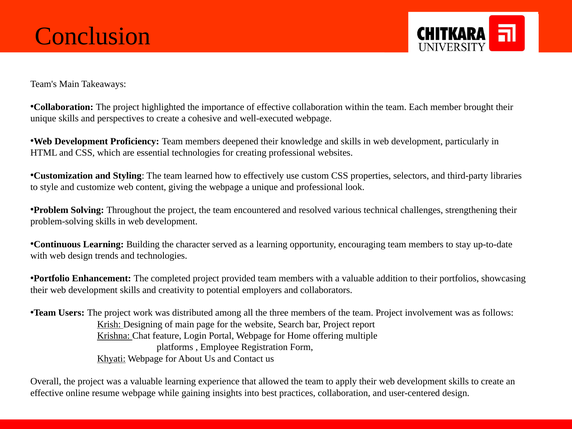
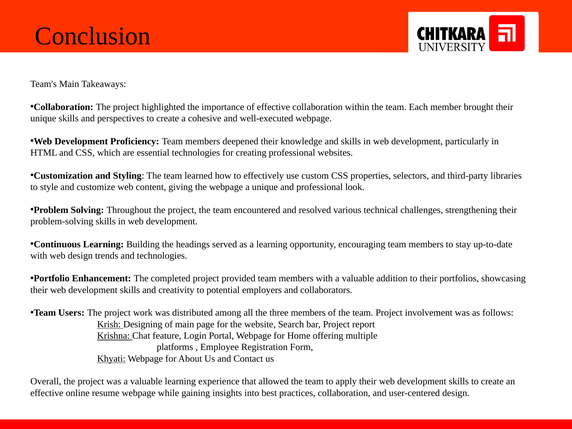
character: character -> headings (193, 244)
